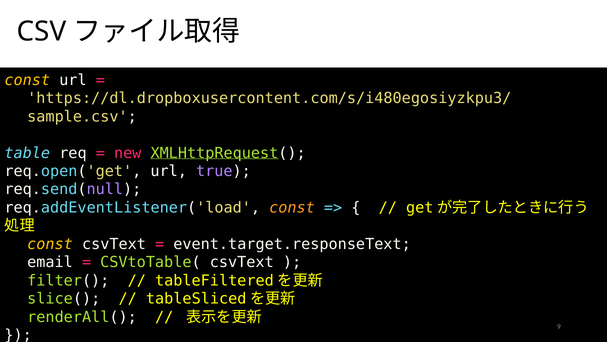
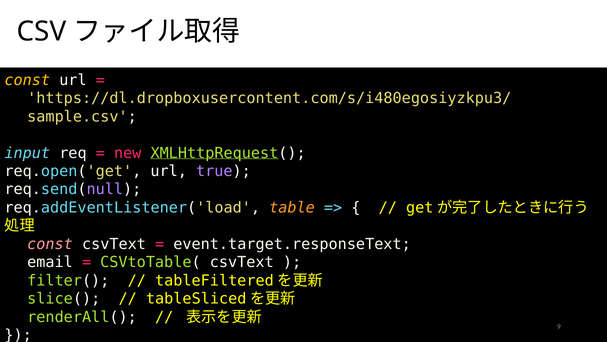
table: table -> input (27, 153)
req.addEventListener('load const: const -> table (292, 207)
const colour: yellow -> pink (50, 244)
